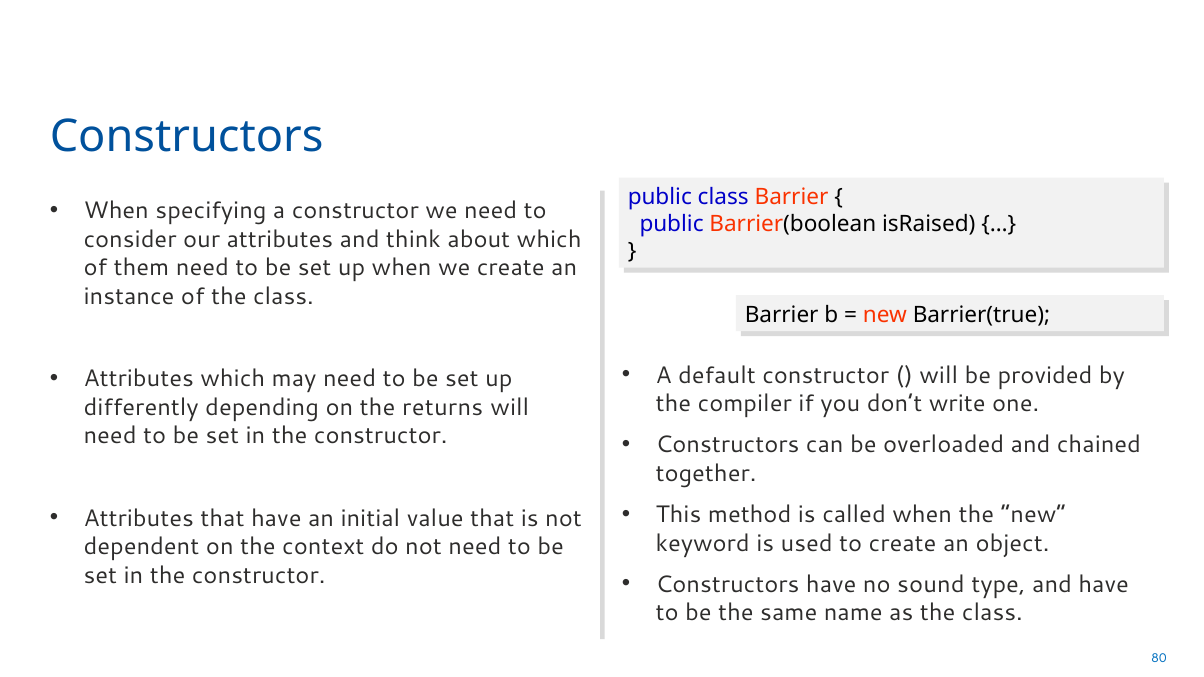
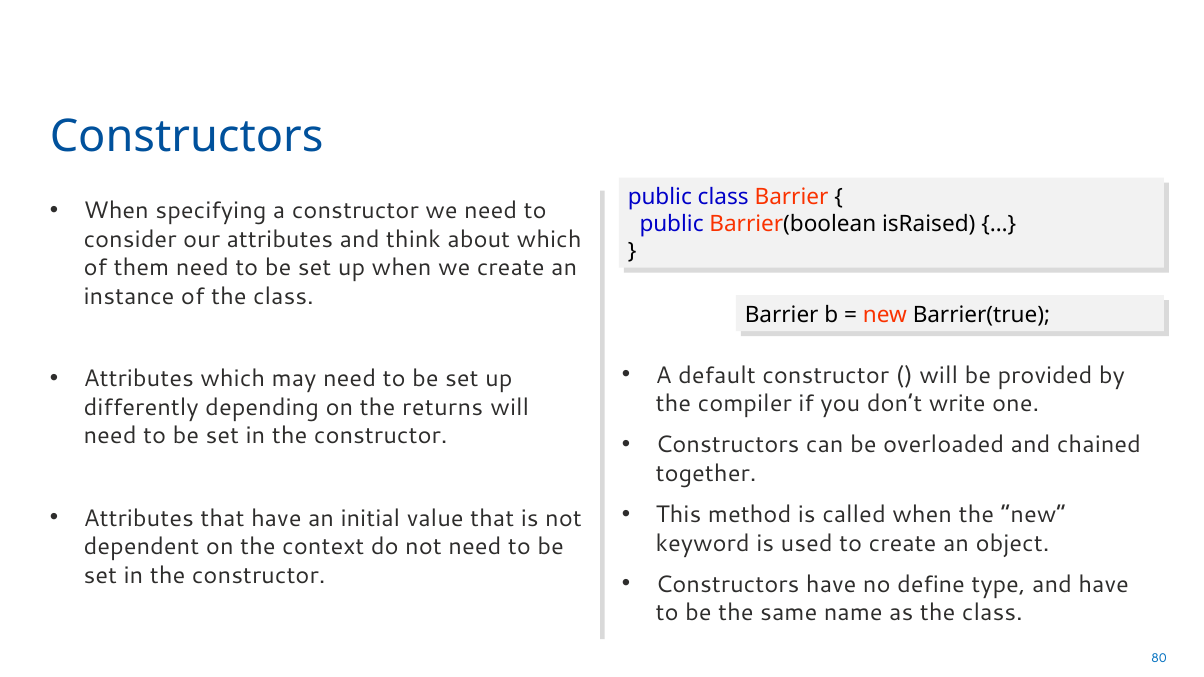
sound: sound -> define (931, 585)
